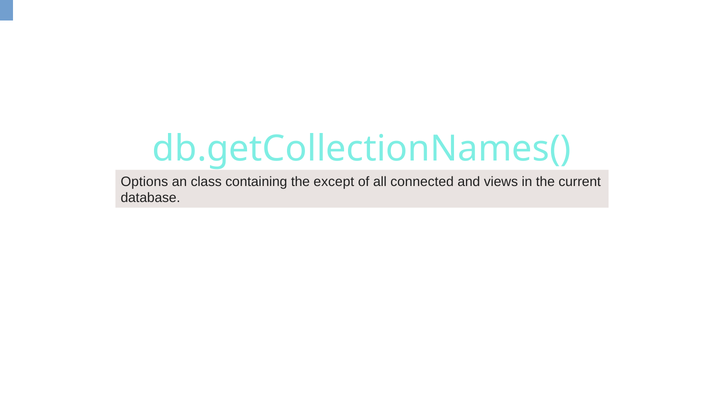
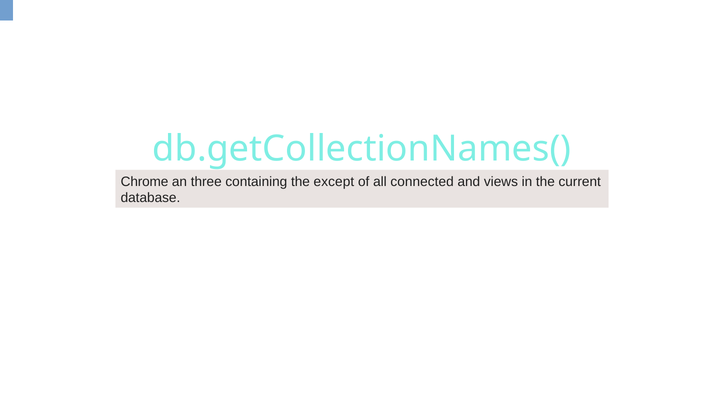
Options: Options -> Chrome (145, 182)
class: class -> three (206, 182)
